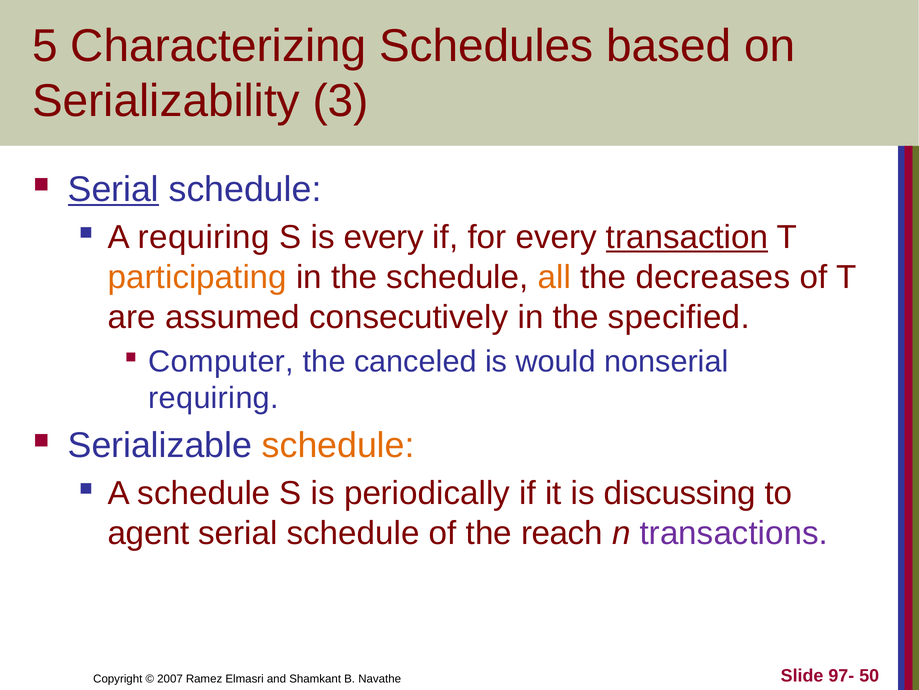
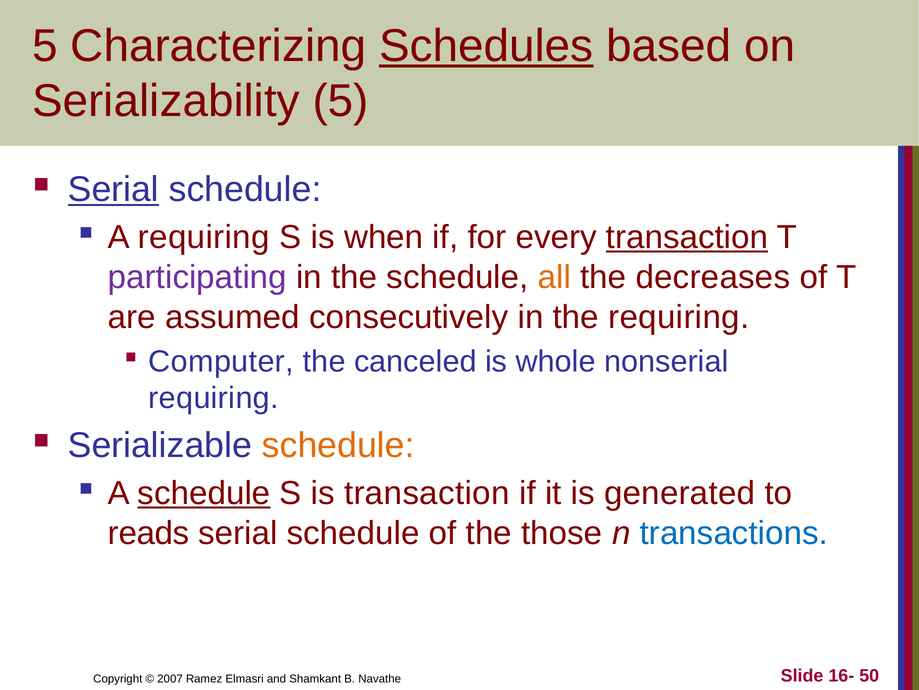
Schedules underline: none -> present (486, 46)
Serializability 3: 3 -> 5 (341, 101)
is every: every -> when (384, 237)
participating colour: orange -> purple (197, 277)
the specified: specified -> requiring (679, 317)
would: would -> whole (556, 361)
schedule underline: none -> present (204, 493)
is periodically: periodically -> transaction (427, 493)
discussing: discussing -> generated (680, 493)
agent: agent -> reads (149, 533)
reach: reach -> those (562, 533)
transactions colour: purple -> blue (734, 533)
97-: 97- -> 16- (841, 675)
